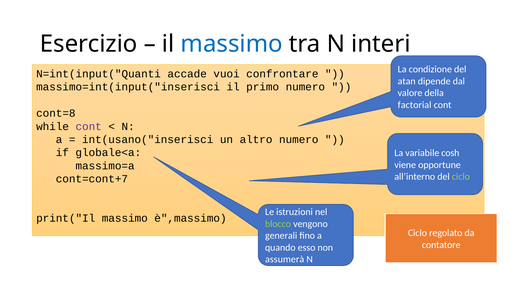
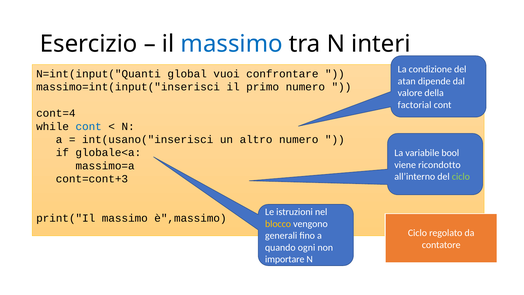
accade: accade -> global (187, 74)
cont=8: cont=8 -> cont=4 (56, 113)
cont colour: purple -> blue (89, 126)
cosh: cosh -> bool (450, 153)
opportune: opportune -> ricondotto (439, 165)
cont=cont+7: cont=cont+7 -> cont=cont+3 (92, 179)
blocco colour: light green -> yellow (278, 224)
esso: esso -> ogni (307, 247)
assumerà: assumerà -> importare (285, 259)
